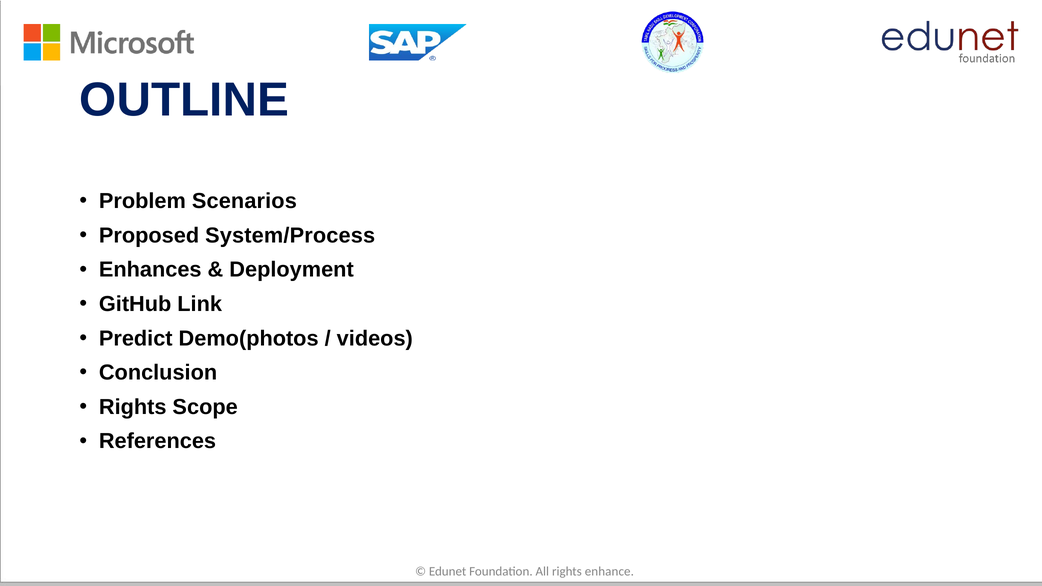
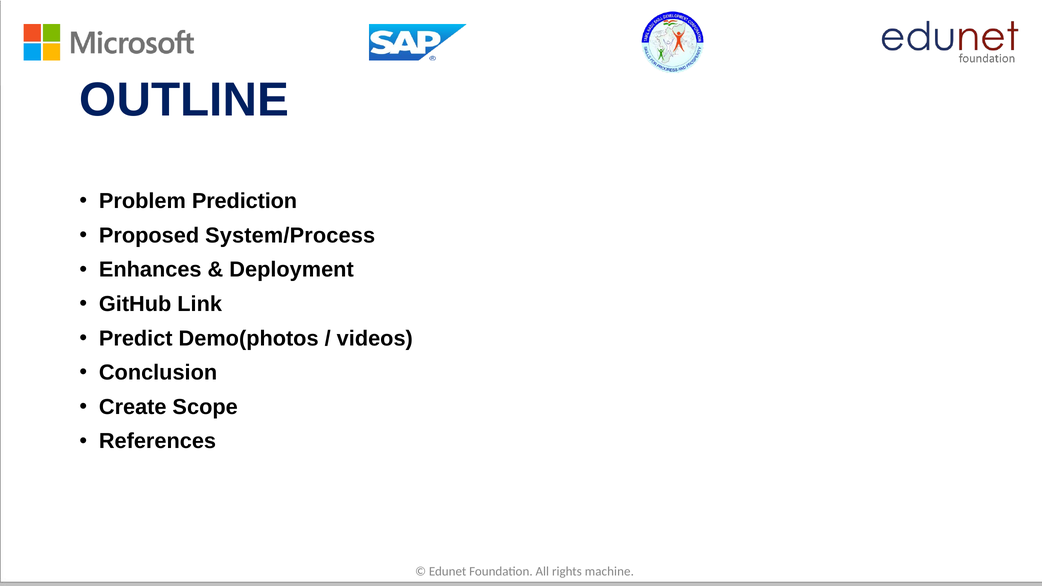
Scenarios: Scenarios -> Prediction (245, 201)
Rights: Rights -> Create (133, 407)
enhance: enhance -> machine (609, 571)
